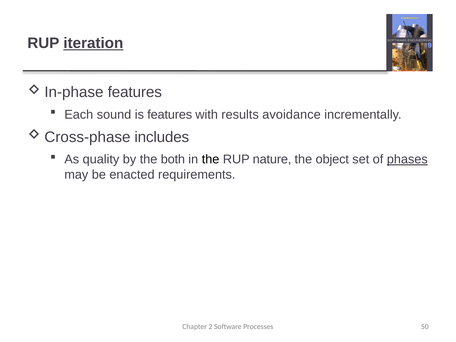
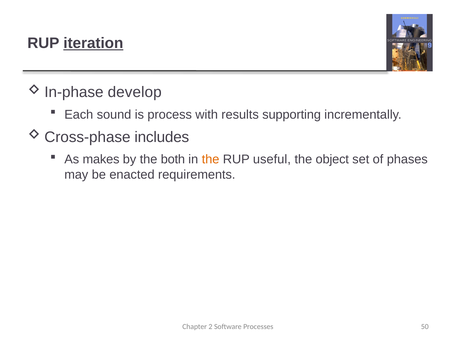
features: features -> develop (135, 92)
is features: features -> process (170, 114)
avoidance: avoidance -> supporting (292, 114)
quality: quality -> makes (101, 159)
the colour: black -> orange (211, 159)
nature: nature -> useful (272, 159)
phases underline: present -> none (407, 159)
